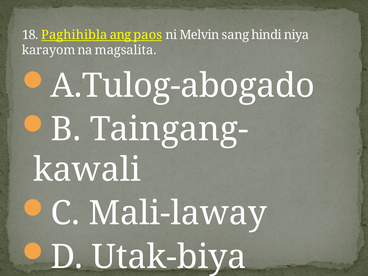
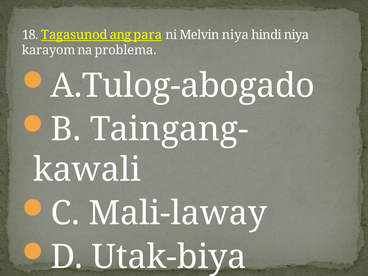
Paghihibla: Paghihibla -> Tagasunod (74, 35)
paos: paos -> para (148, 35)
Melvin sang: sang -> niya (235, 35)
magsalita: magsalita -> problema (126, 50)
